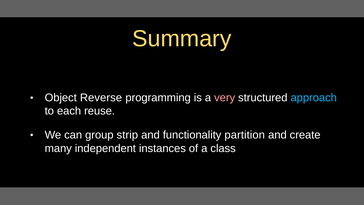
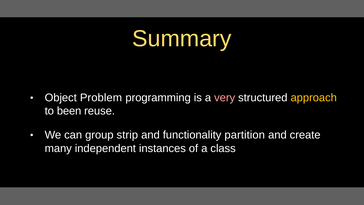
Reverse: Reverse -> Problem (101, 98)
approach colour: light blue -> yellow (314, 98)
each: each -> been (69, 111)
